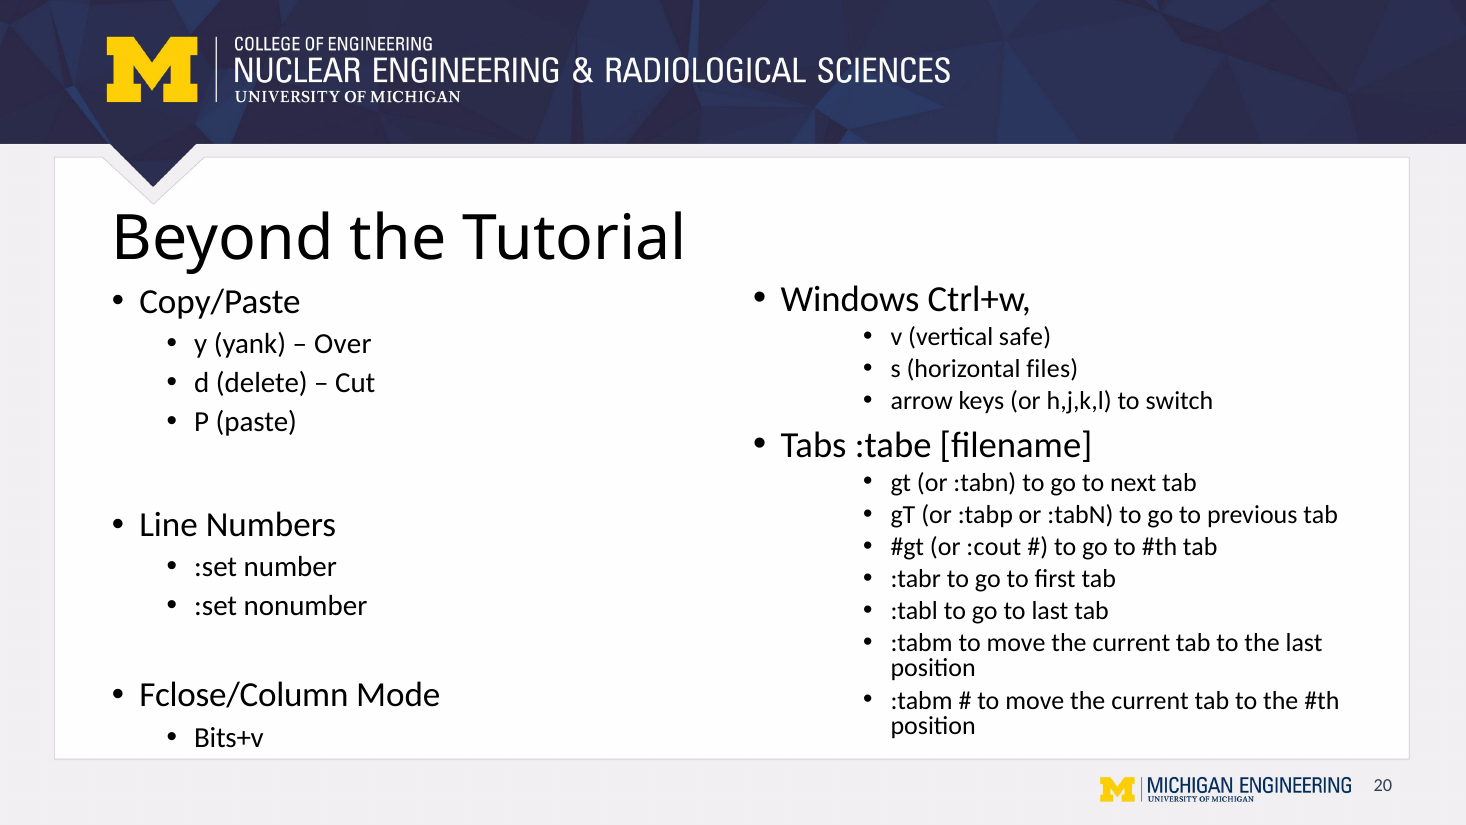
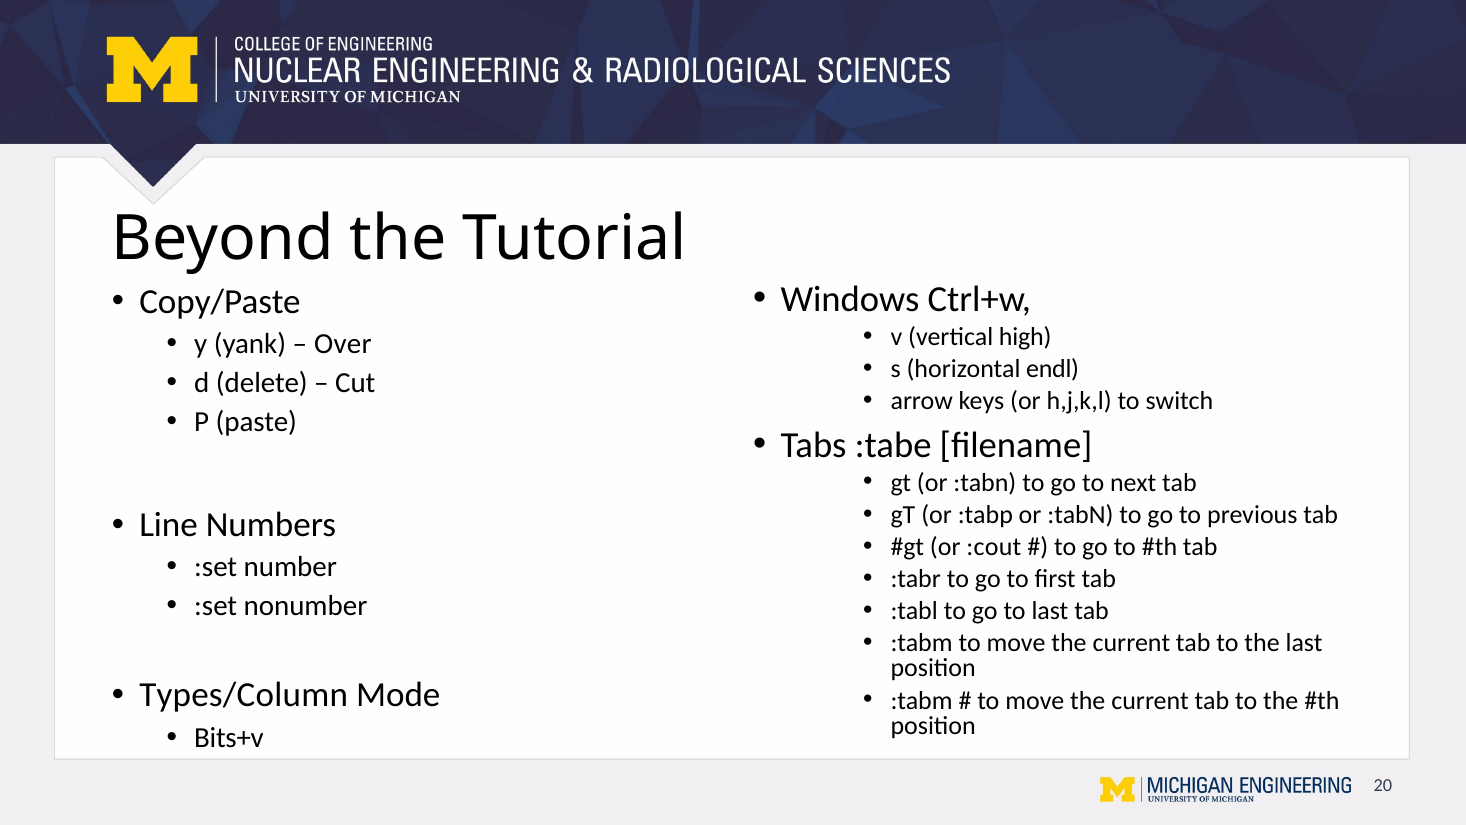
safe: safe -> high (1025, 337)
files: files -> endl (1053, 369)
Fclose/Column: Fclose/Column -> Types/Column (244, 695)
